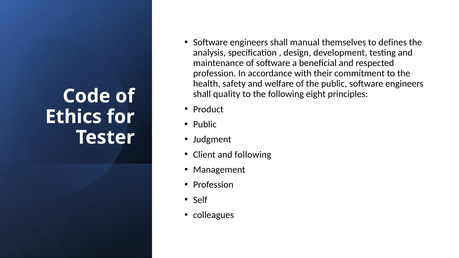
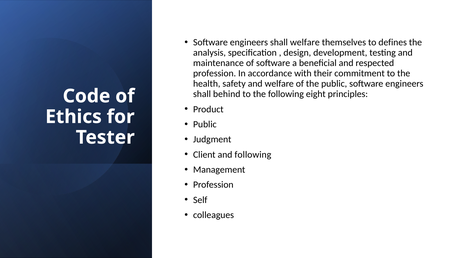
shall manual: manual -> welfare (305, 42)
quality: quality -> behind (227, 94)
